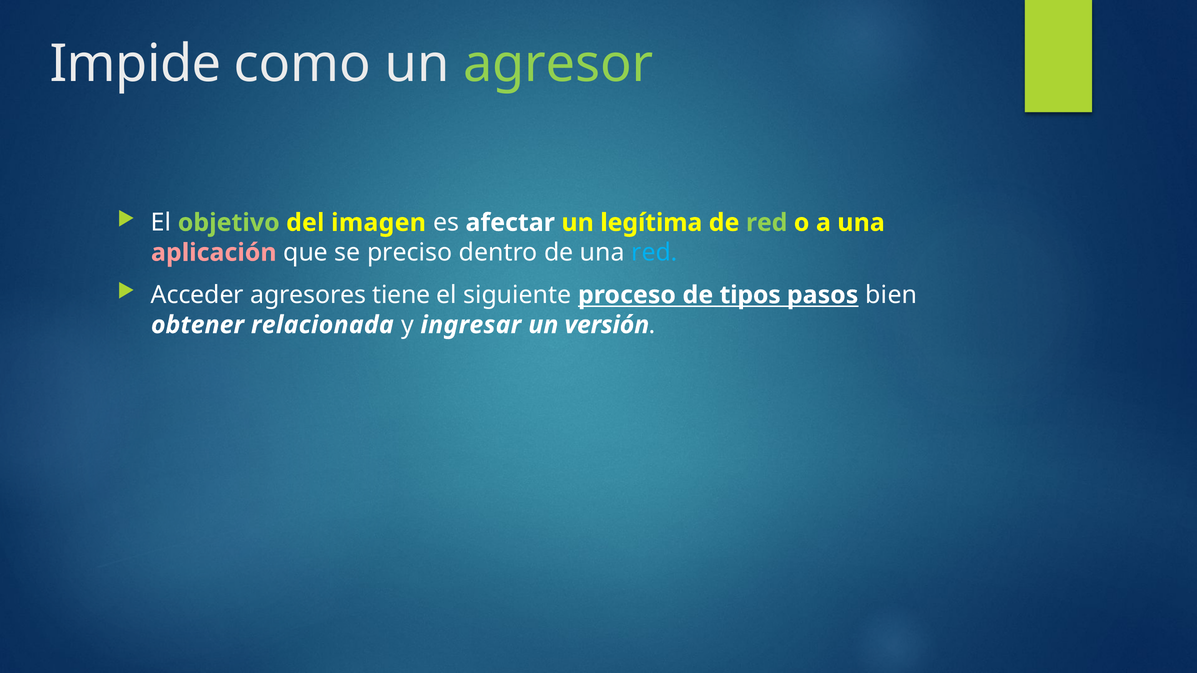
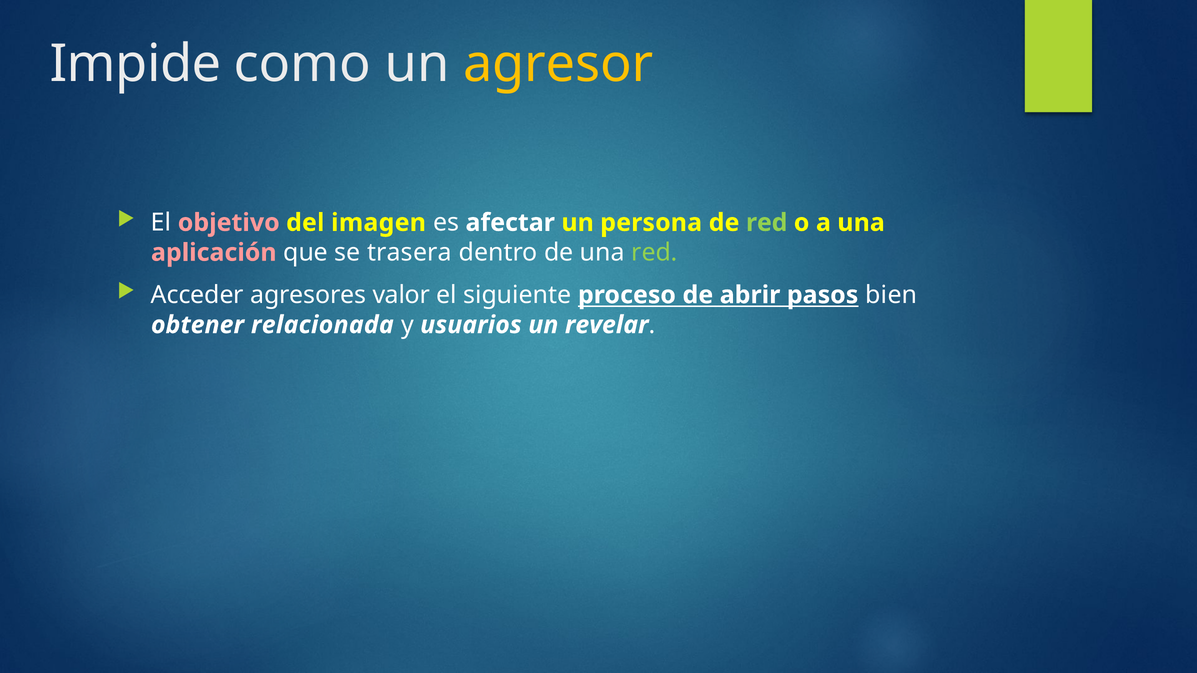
agresor colour: light green -> yellow (558, 64)
objetivo colour: light green -> pink (229, 223)
legítima: legítima -> persona (651, 223)
preciso: preciso -> trasera (409, 253)
red colour: light blue -> light green (654, 253)
tiene: tiene -> valor (401, 295)
tipos: tipos -> abrir (750, 295)
ingresar: ingresar -> usuarios (471, 325)
versión: versión -> revelar (607, 325)
